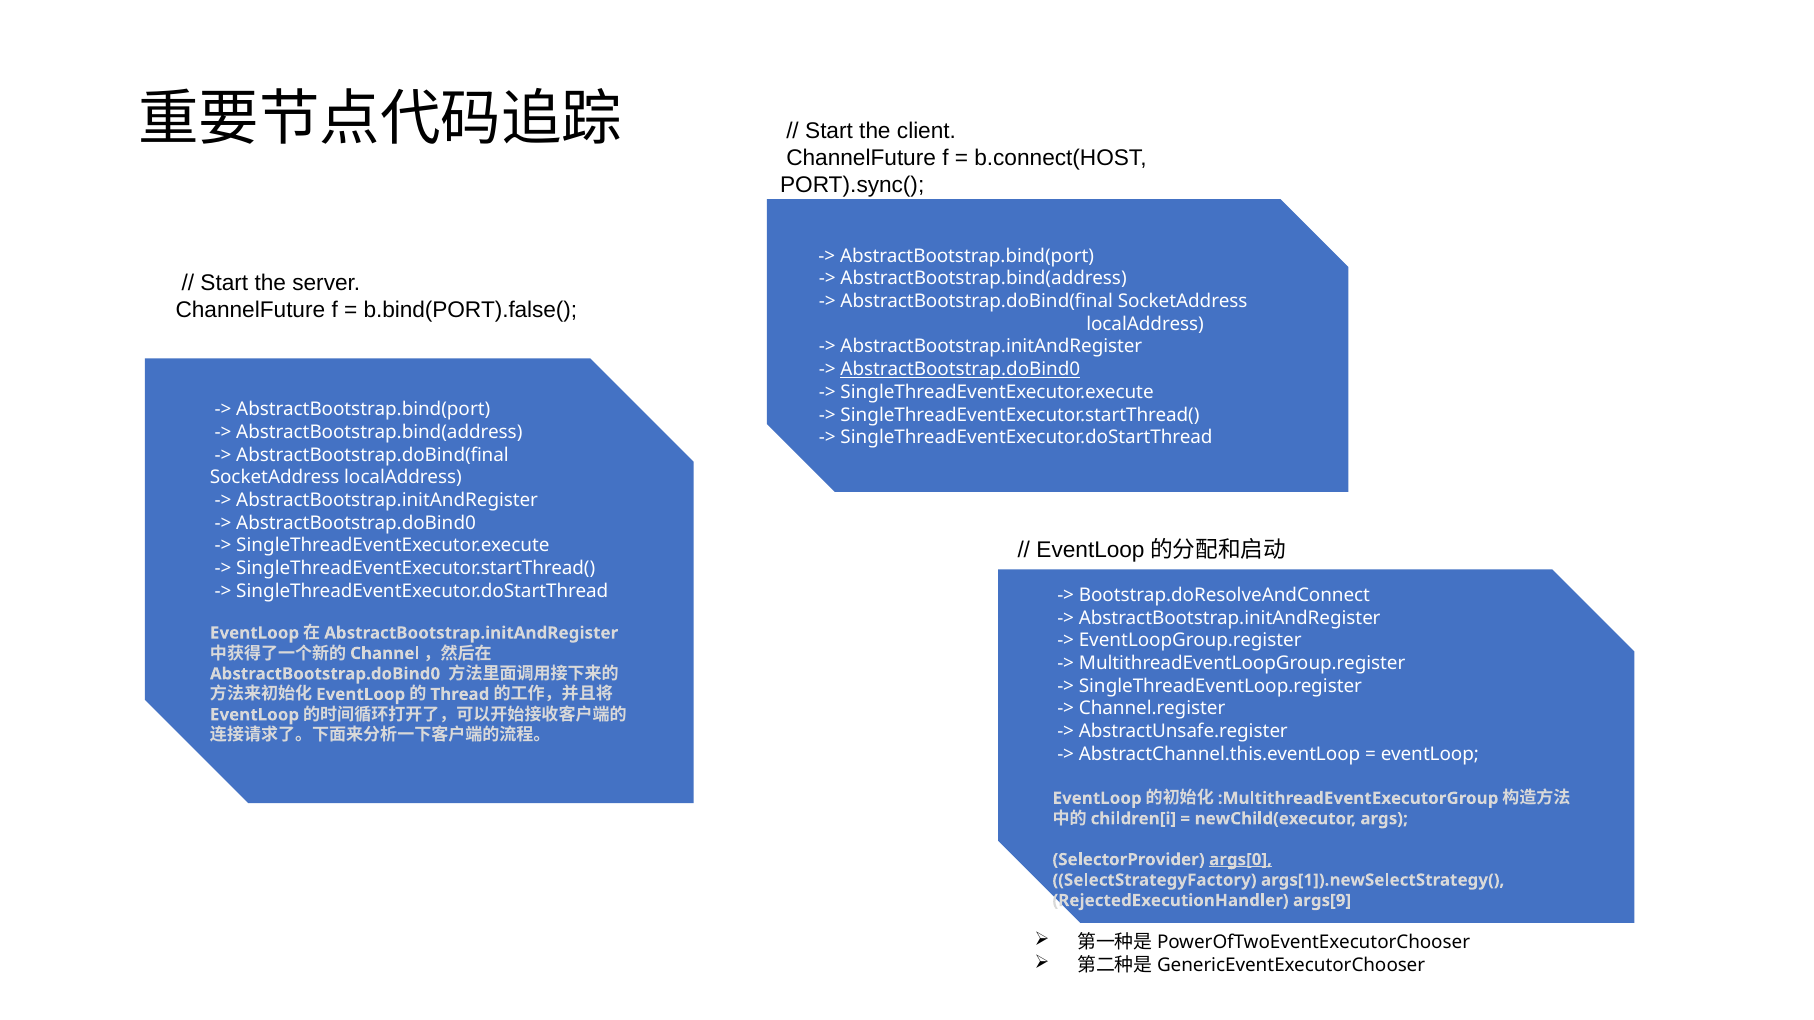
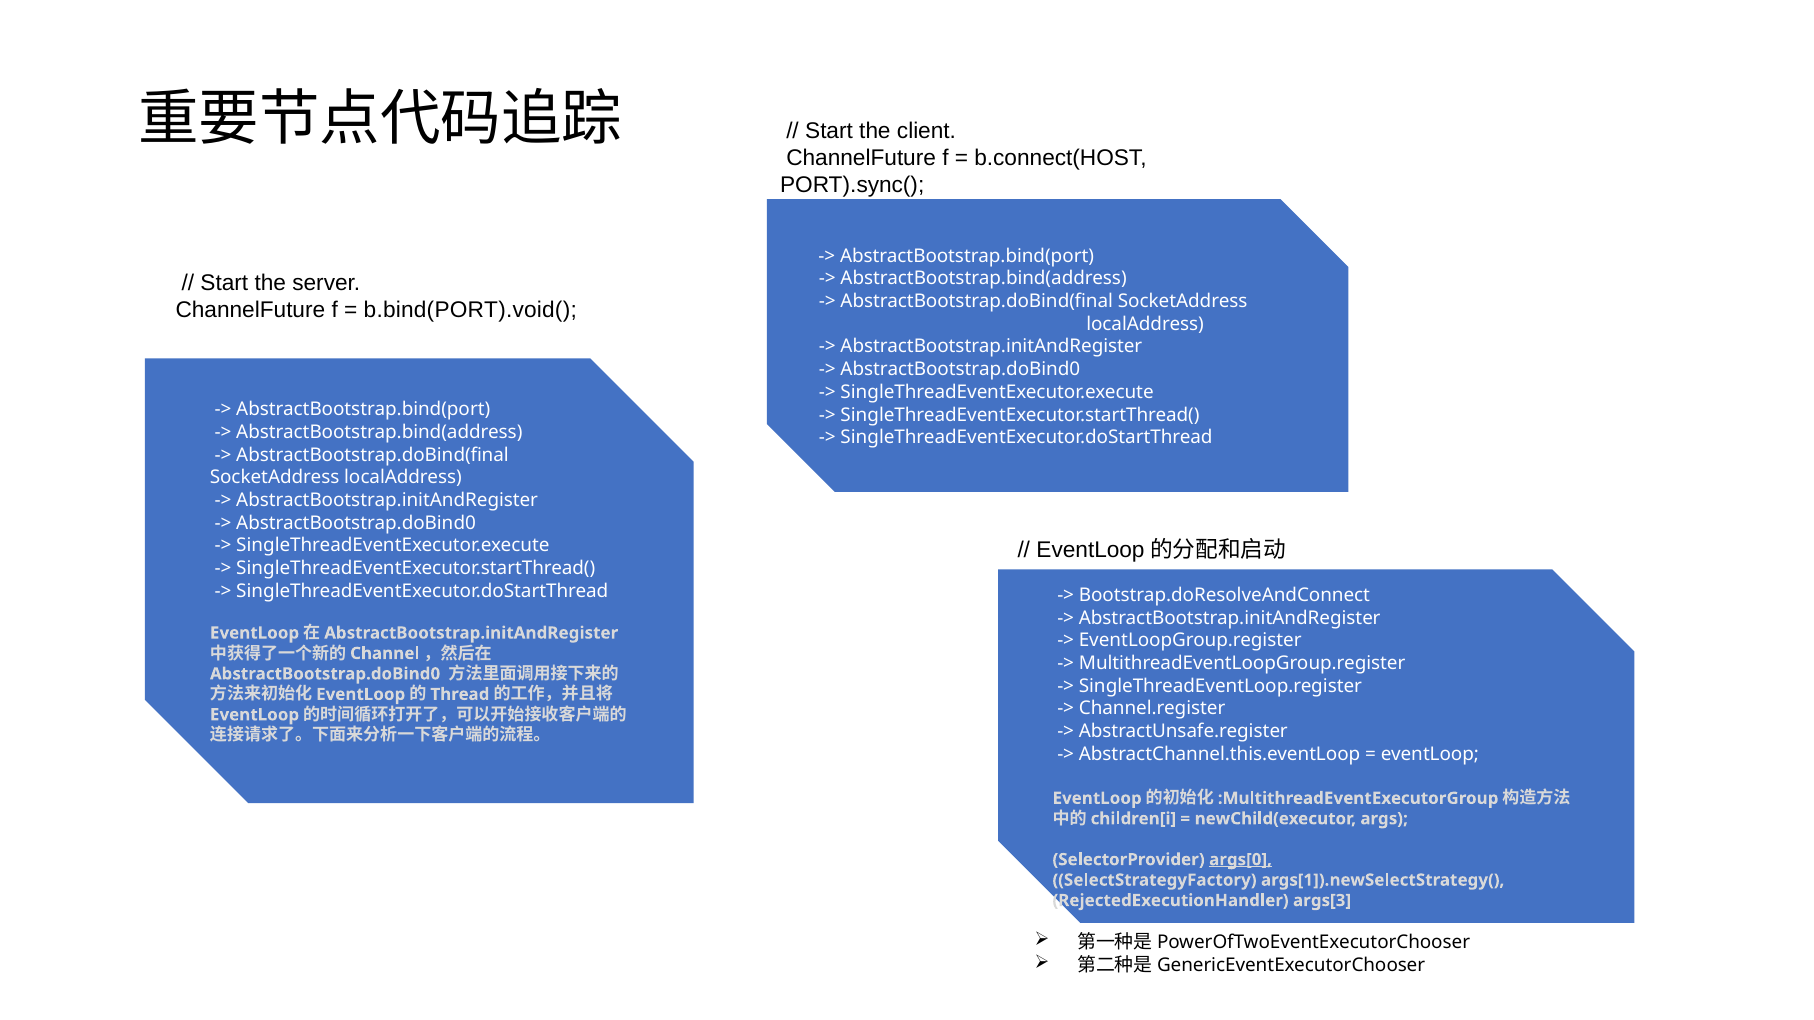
b.bind(PORT).false(: b.bind(PORT).false( -> b.bind(PORT).void( (470, 311)
AbstractBootstrap.doBind0 underline: present -> none (960, 370)
args[9: args[9 -> args[3 (1322, 901)
